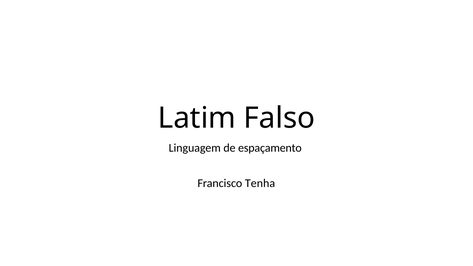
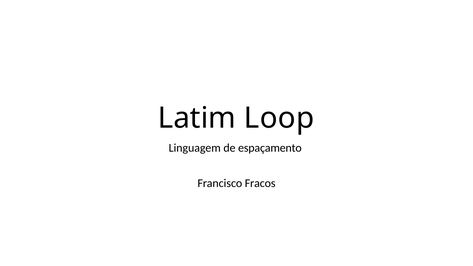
Falso: Falso -> Loop (279, 118)
Tenha: Tenha -> Fracos (260, 183)
